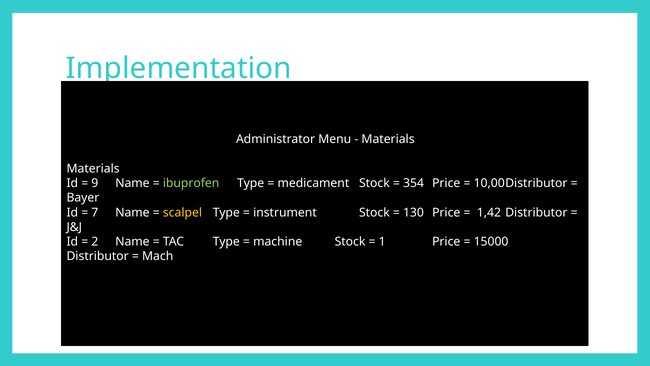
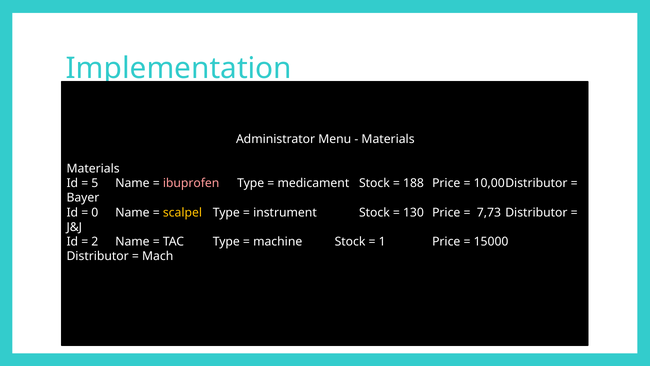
9: 9 -> 5 (95, 183)
ibuprofen colour: light green -> pink (191, 183)
354: 354 -> 188 (414, 183)
7: 7 -> 0 (95, 212)
1,42: 1,42 -> 7,73 (489, 212)
